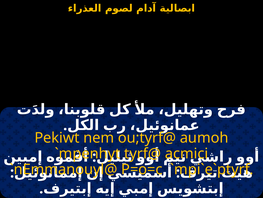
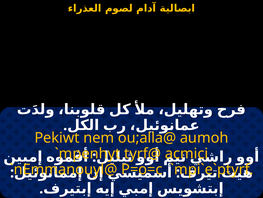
ou;tyrf@: ou;tyrf@ -> ou;alla@ (147, 137)
